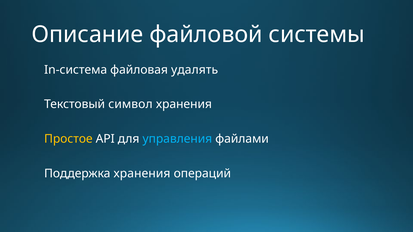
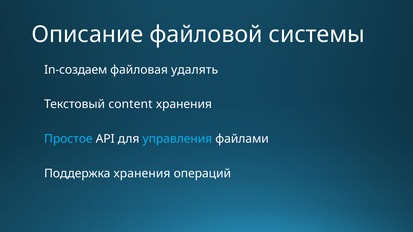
In-система: In-система -> In-создаем (76, 70)
символ: символ -> content (130, 104)
Простое colour: yellow -> light blue (68, 139)
